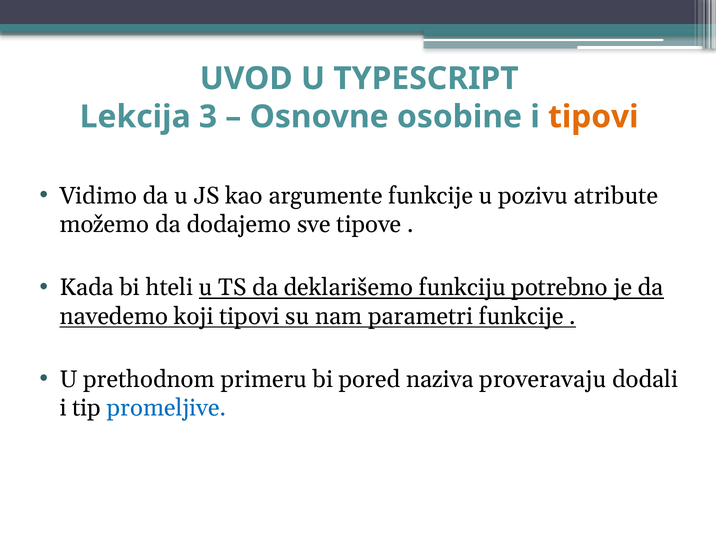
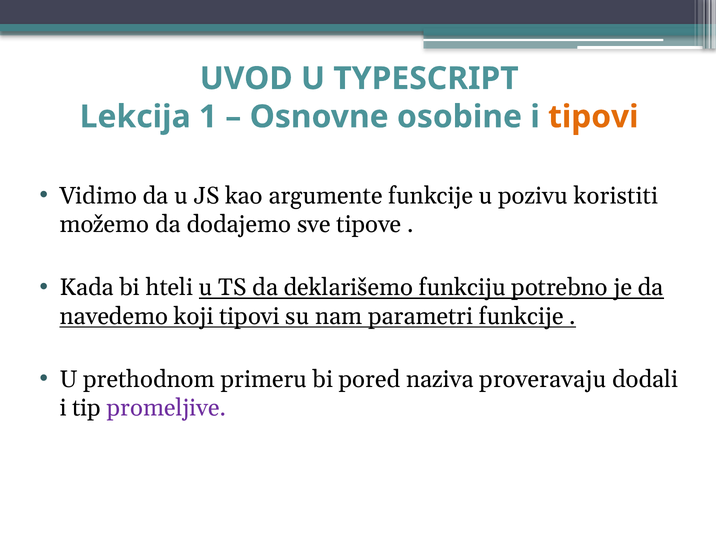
3: 3 -> 1 (208, 117)
atribute: atribute -> koristiti (616, 196)
promeljive colour: blue -> purple (167, 408)
